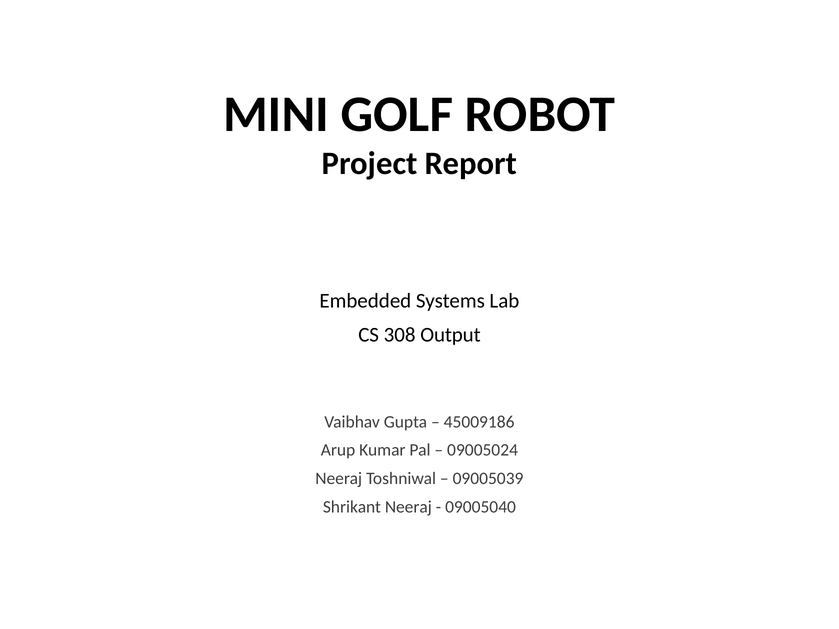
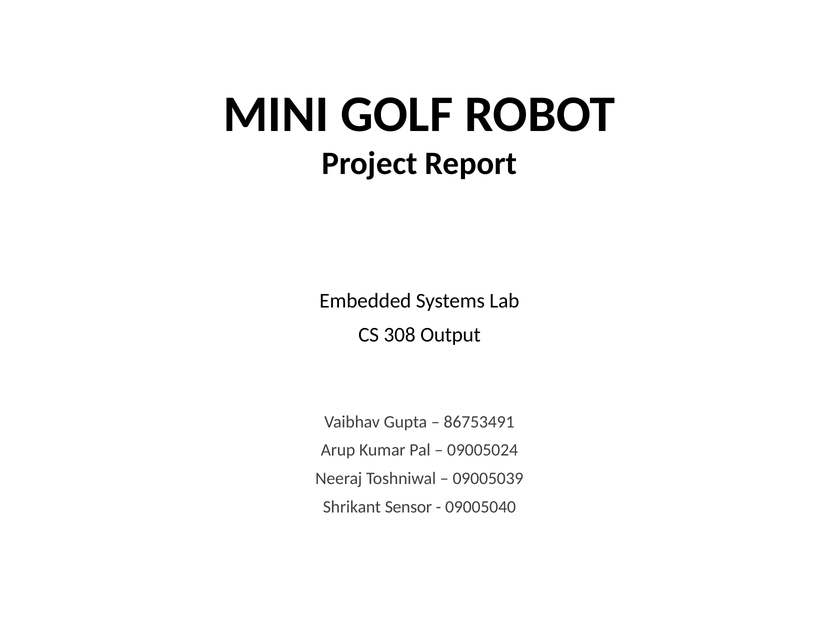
45009186: 45009186 -> 86753491 (479, 422)
Shrikant Neeraj: Neeraj -> Sensor (408, 507)
